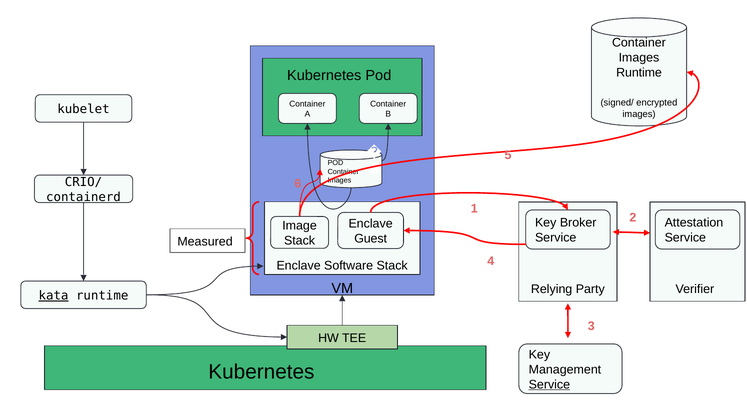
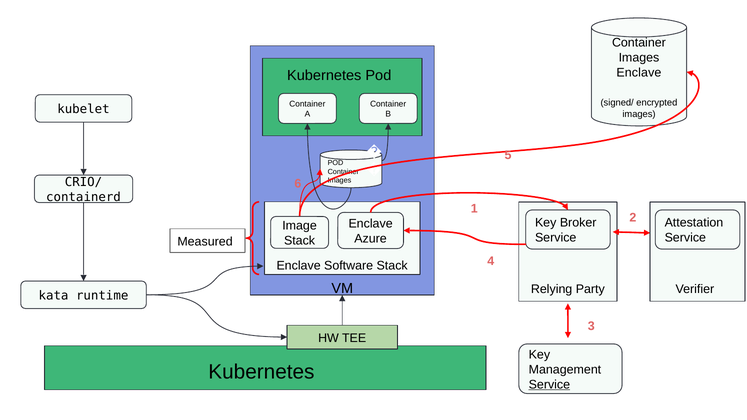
Runtime: Runtime -> Enclave (639, 73)
Guest: Guest -> Azure (371, 239)
kata underline: present -> none (54, 296)
